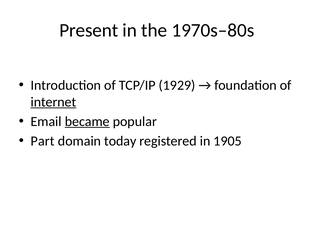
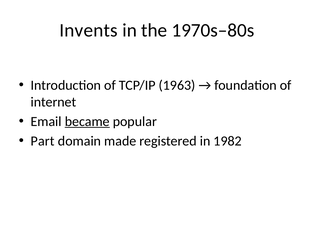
Present: Present -> Invents (89, 30)
1929: 1929 -> 1963 (177, 85)
internet underline: present -> none (53, 102)
today: today -> made (120, 141)
1905: 1905 -> 1982 (228, 141)
